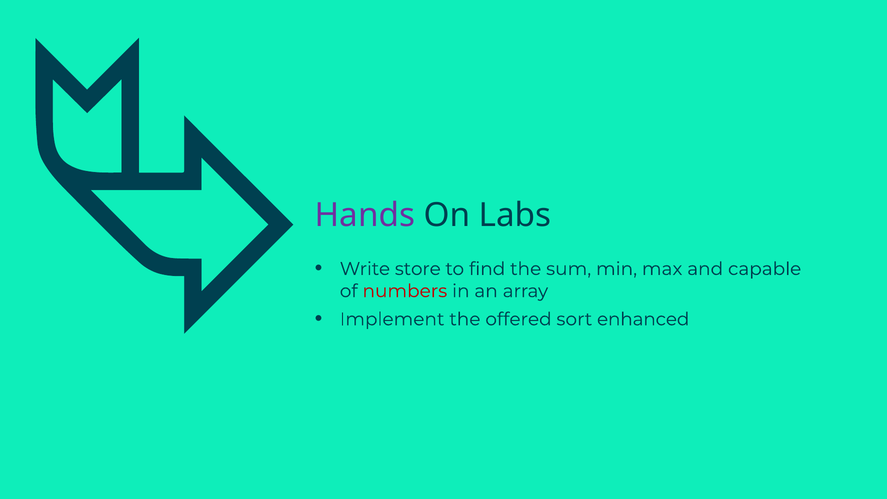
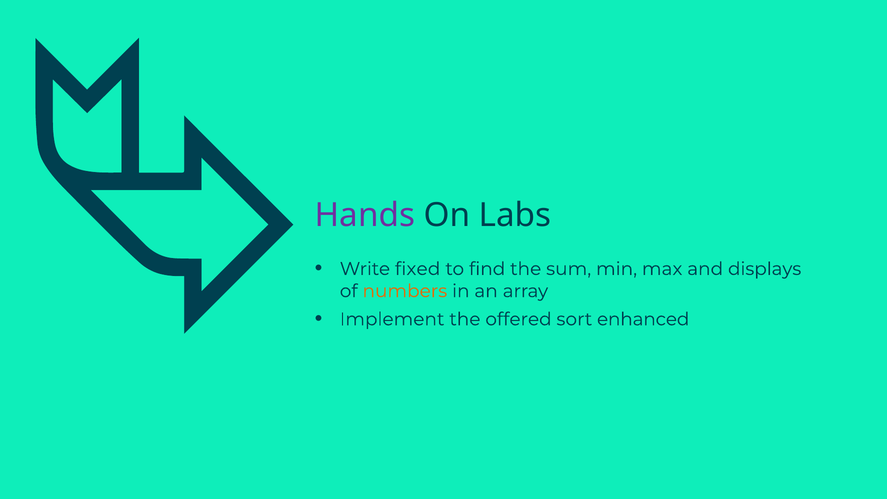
store: store -> fixed (418, 269)
capable: capable -> displays (765, 269)
numbers colour: red -> orange (405, 291)
